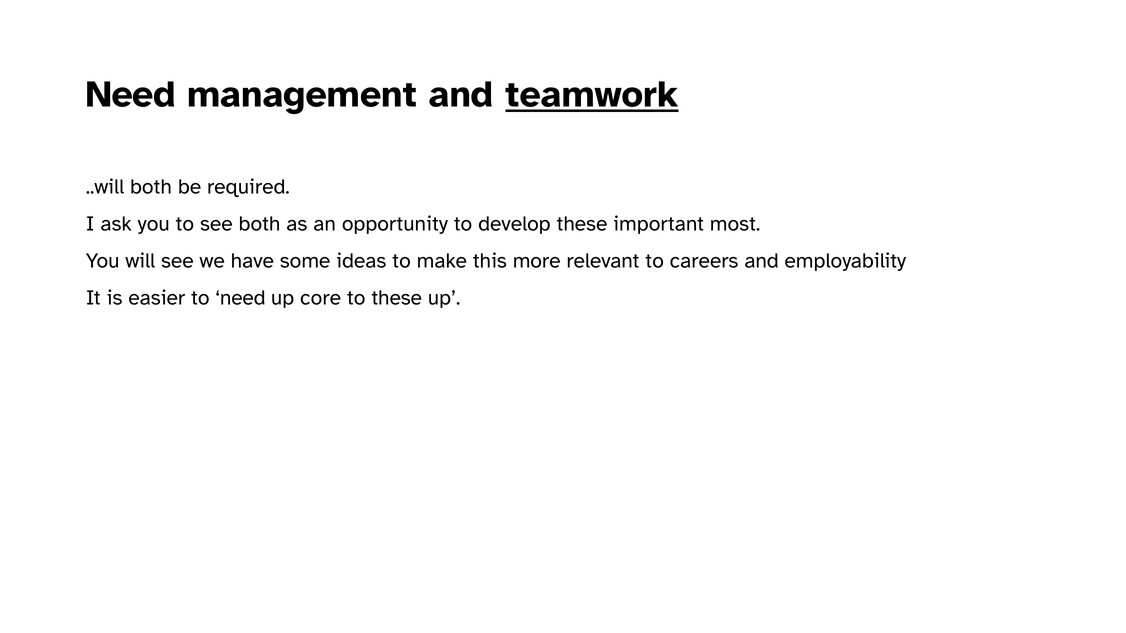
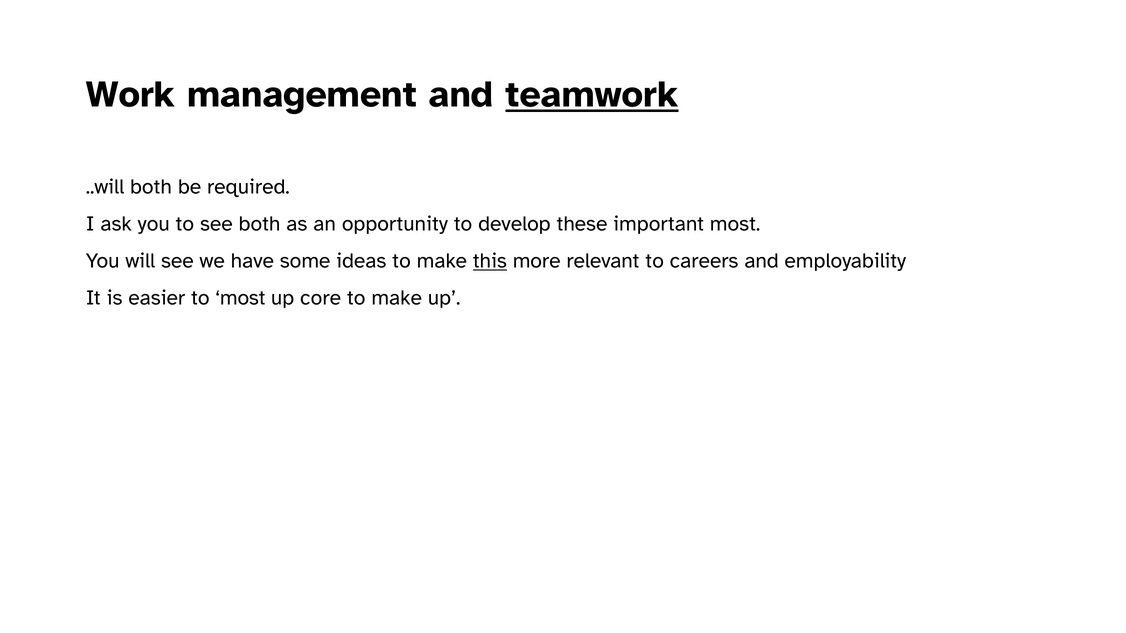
Need: Need -> Work (131, 95)
this underline: none -> present (490, 261)
to need: need -> most (240, 298)
these: these -> make (397, 298)
